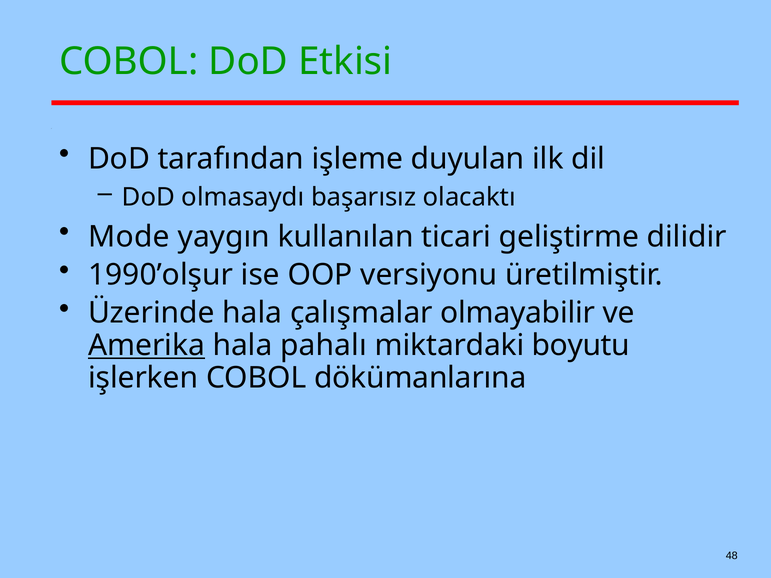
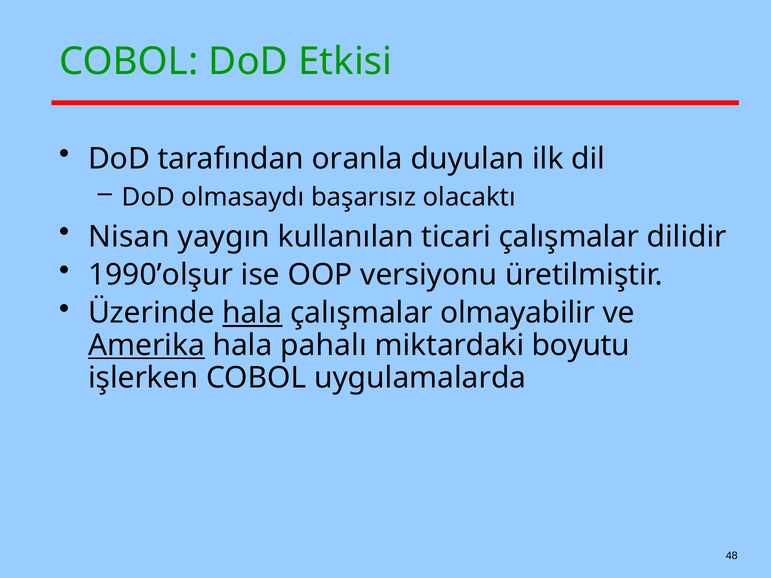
işleme: işleme -> oranla (357, 159)
Mode: Mode -> Nisan (129, 237)
ticari geliştirme: geliştirme -> çalışmalar (569, 237)
hala underline: none -> present (252, 313)
dökümanlarına: dökümanlarına -> uygulamalarda (420, 378)
